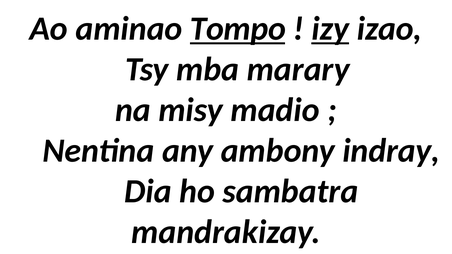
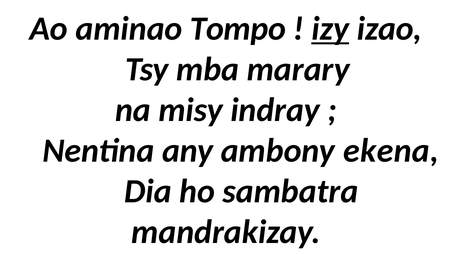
Tompo underline: present -> none (238, 29)
madio: madio -> indray (275, 110)
indray: indray -> ekena (391, 151)
